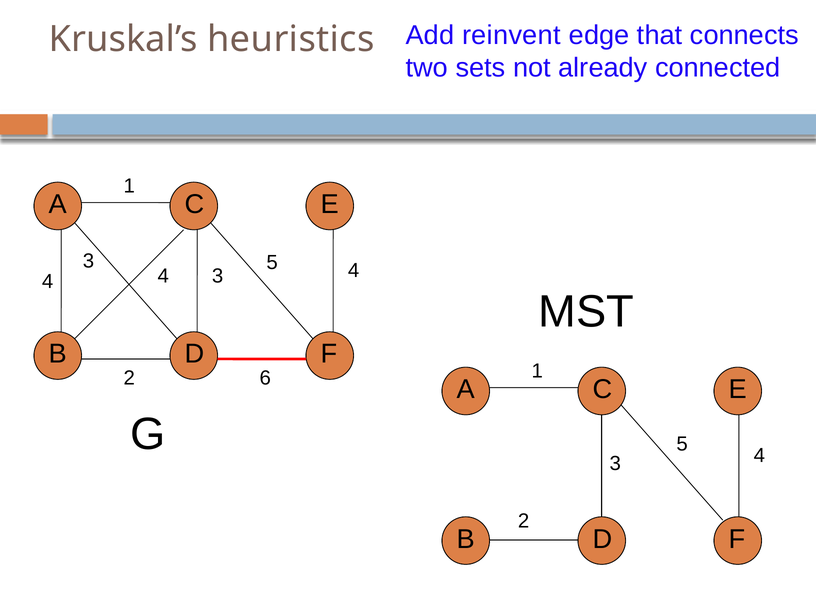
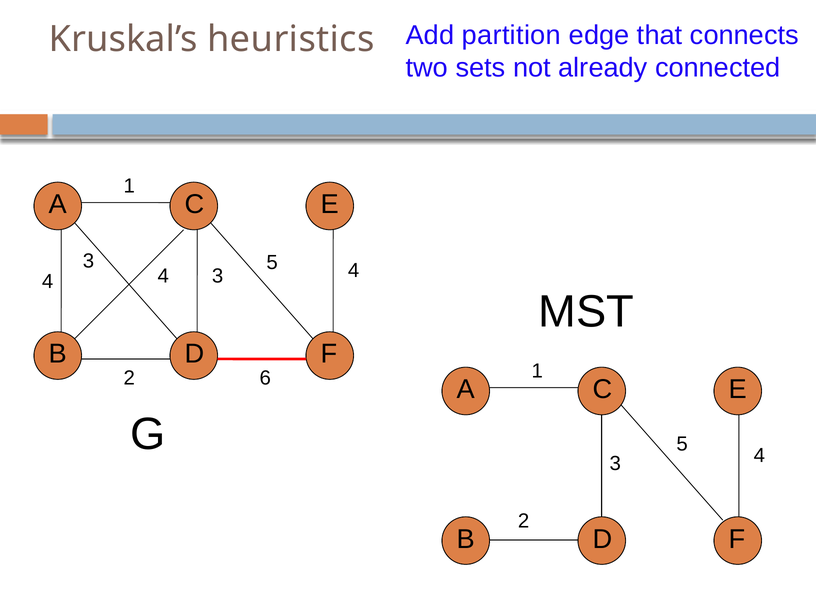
reinvent: reinvent -> partition (511, 35)
